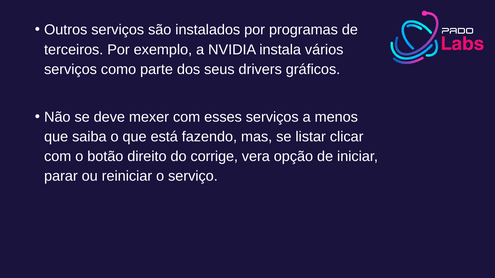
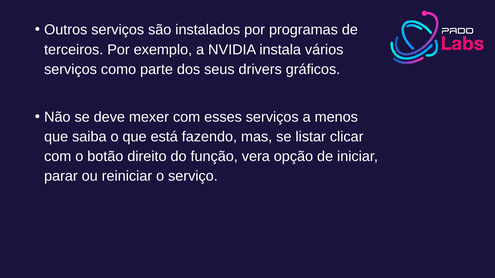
corrige: corrige -> função (214, 157)
